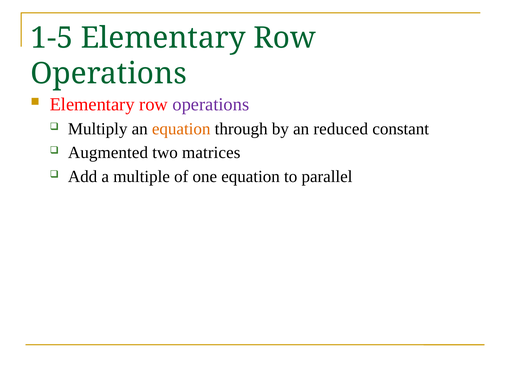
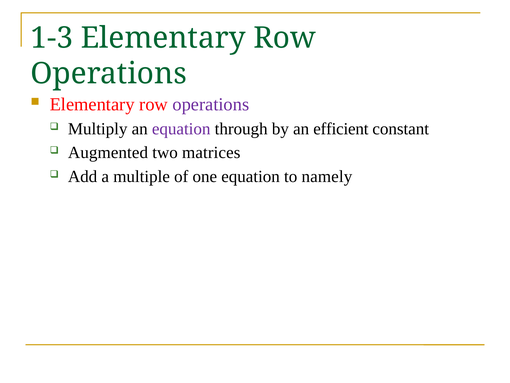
1-5: 1-5 -> 1-3 (52, 38)
equation colour: orange -> purple (181, 129)
reduced: reduced -> efficient (341, 129)
parallel: parallel -> namely (327, 176)
